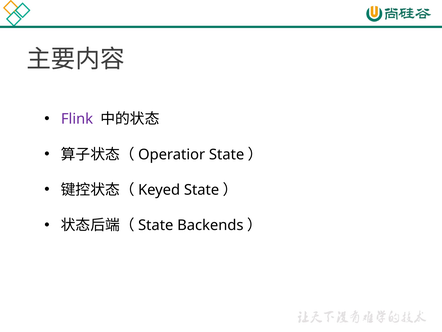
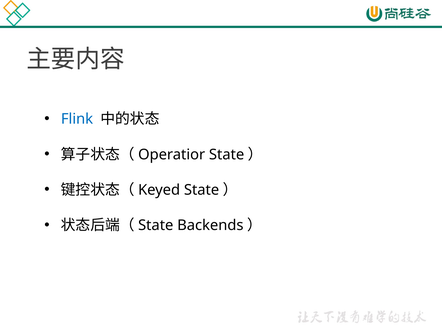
Flink colour: purple -> blue (77, 119)
